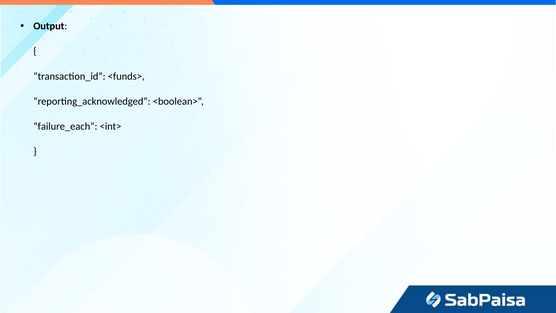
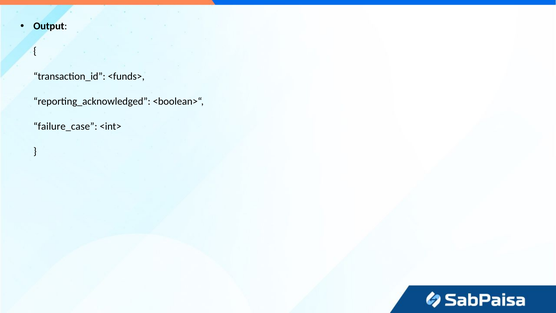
failure_each: failure_each -> failure_case (65, 126)
